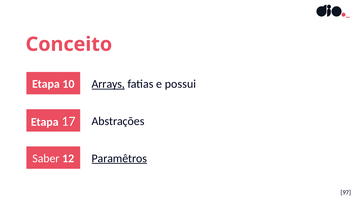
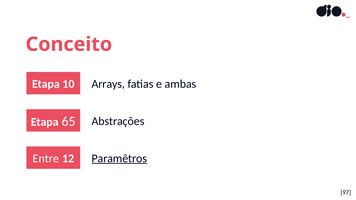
Arrays underline: present -> none (108, 84)
possui: possui -> ambas (181, 84)
17: 17 -> 65 (69, 122)
Saber: Saber -> Entre (46, 159)
